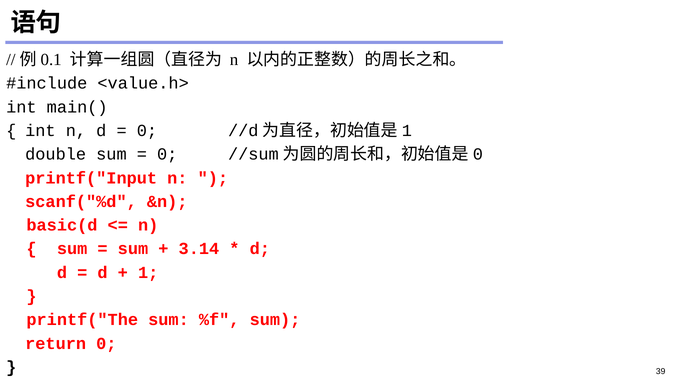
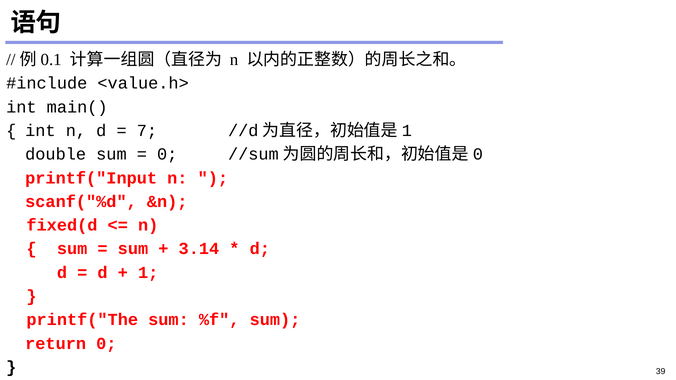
0: 0 -> 7 (147, 131)
basic(d: basic(d -> fixed(d (62, 225)
